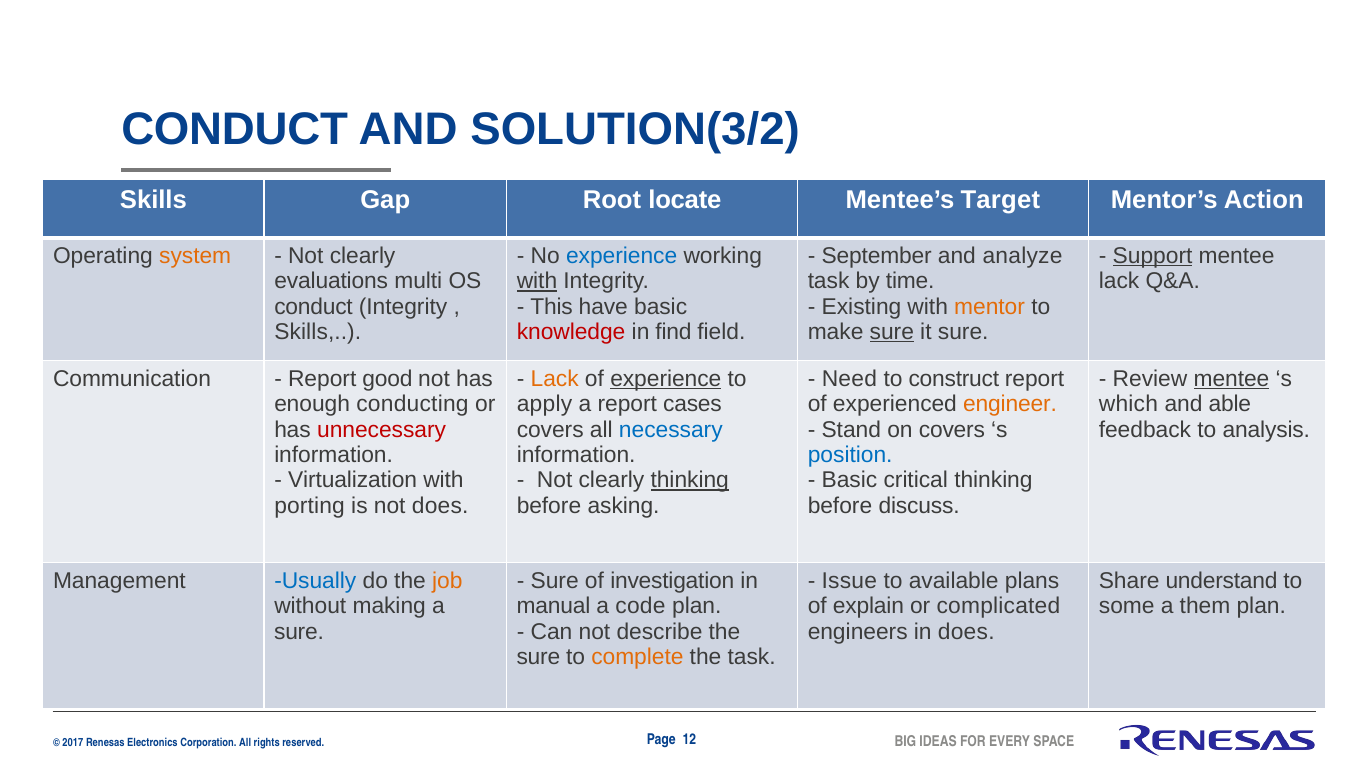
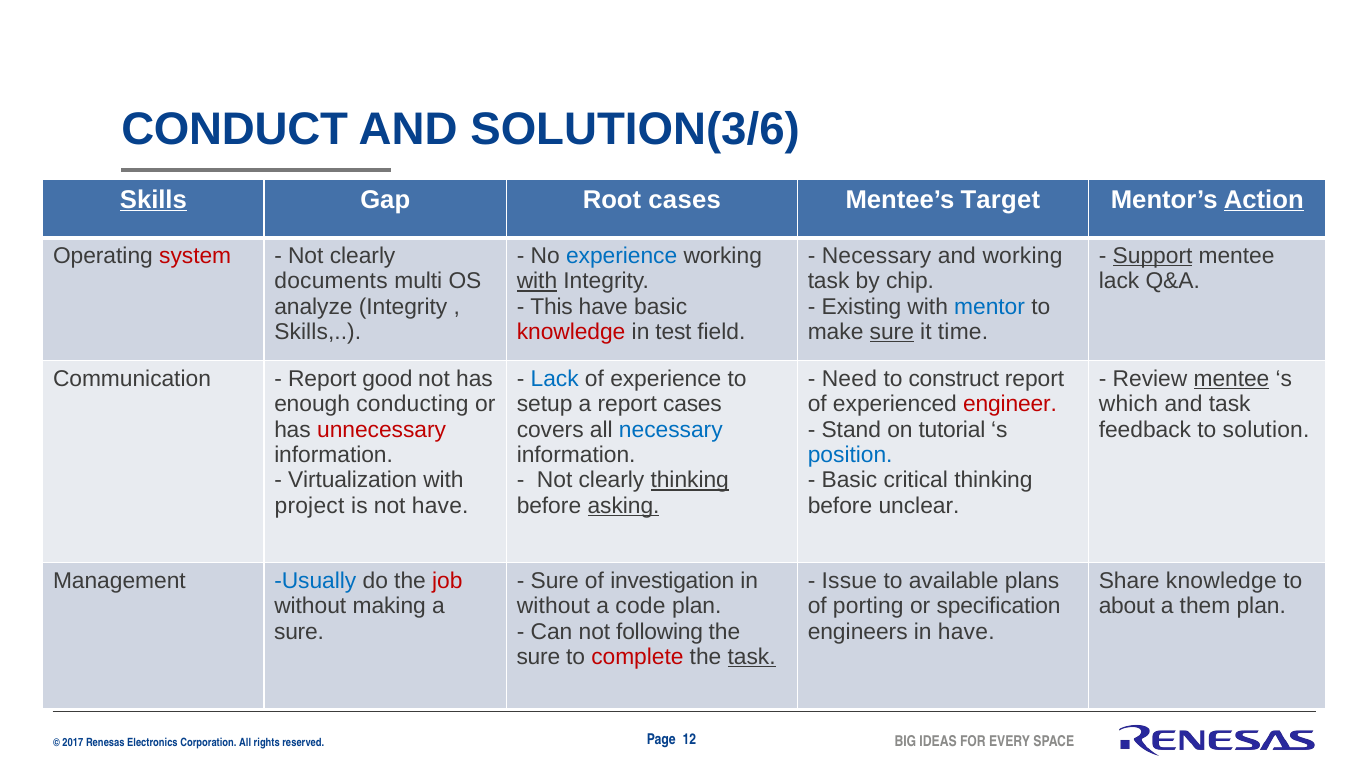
SOLUTION(3/2: SOLUTION(3/2 -> SOLUTION(3/6 (635, 130)
Skills underline: none -> present (153, 200)
Root locate: locate -> cases (685, 200)
Action underline: none -> present (1264, 200)
system colour: orange -> red (195, 256)
September: September -> Necessary (877, 256)
and analyze: analyze -> working (1023, 256)
evaluations: evaluations -> documents (331, 281)
time: time -> chip (910, 281)
conduct: conduct -> analyze (313, 307)
mentor colour: orange -> blue (990, 307)
find: find -> test (673, 332)
it sure: sure -> time (963, 332)
Lack colour: orange -> blue (555, 379)
experience underline: present -> none (666, 379)
apply: apply -> setup (545, 404)
engineer colour: orange -> red (1010, 404)
and able: able -> task (1230, 404)
on covers: covers -> tutorial (952, 430)
analysis: analysis -> solution (1266, 430)
porting: porting -> project (310, 506)
not does: does -> have (440, 506)
asking underline: none -> present (624, 506)
discuss: discuss -> unclear (919, 506)
job colour: orange -> red (447, 581)
Share understand: understand -> knowledge (1221, 581)
manual: manual -> without (553, 606)
explain: explain -> porting (868, 606)
complicated: complicated -> specification (999, 606)
some: some -> about (1127, 606)
describe: describe -> following (660, 632)
in does: does -> have (966, 632)
complete colour: orange -> red (637, 657)
task underline: none -> present (752, 657)
